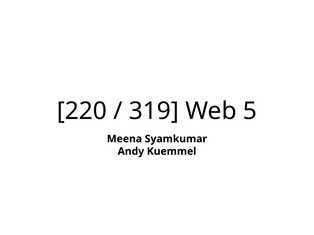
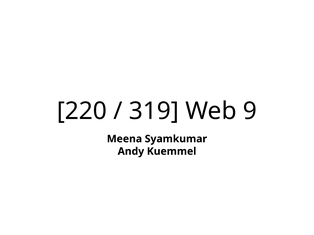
5: 5 -> 9 (250, 111)
